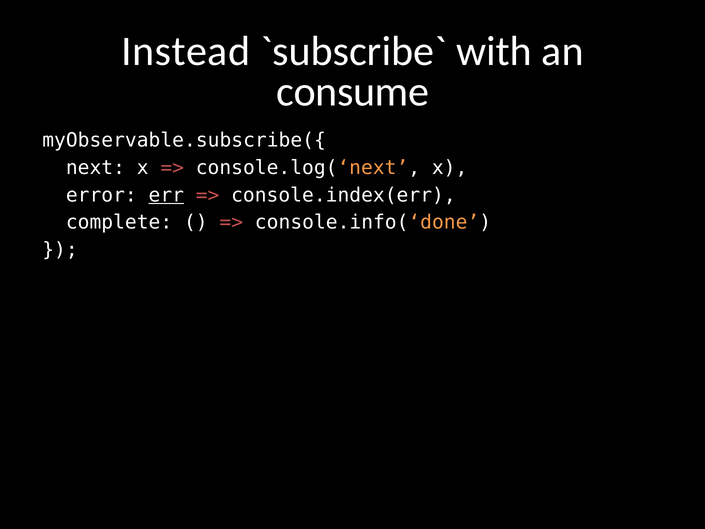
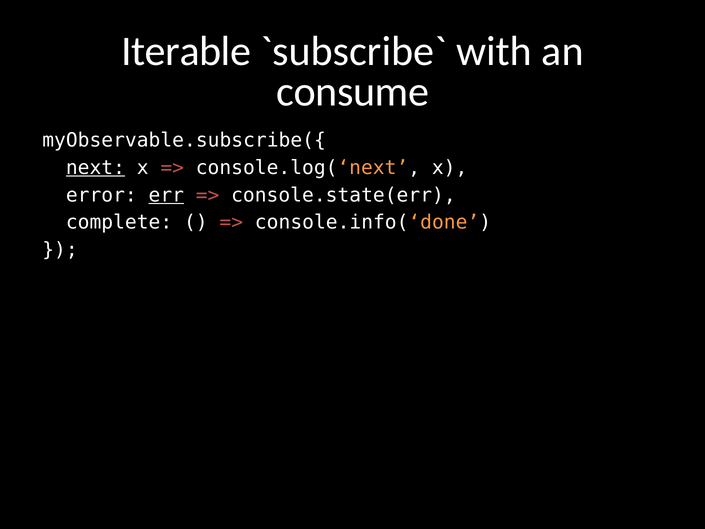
Instead: Instead -> Iterable (186, 51)
next underline: none -> present (95, 168)
console.index(err: console.index(err -> console.state(err (343, 195)
